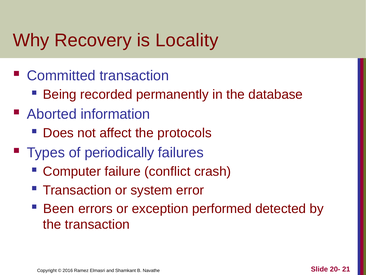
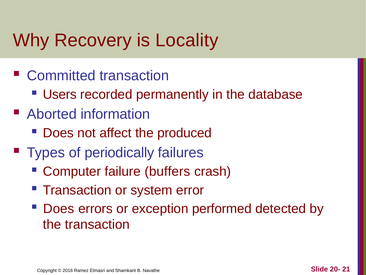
Being: Being -> Users (60, 94)
protocols: protocols -> produced (185, 133)
conflict: conflict -> buffers (167, 171)
Been: Been -> Does (59, 208)
